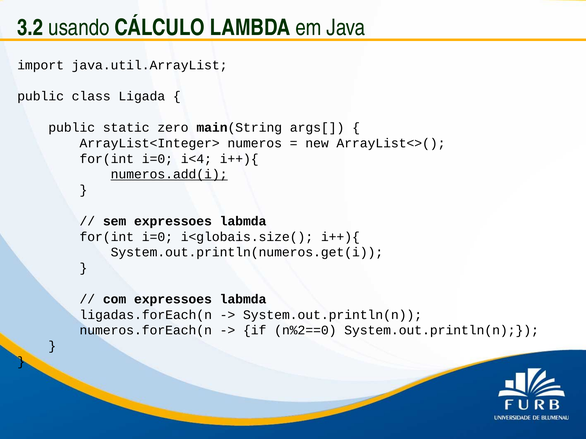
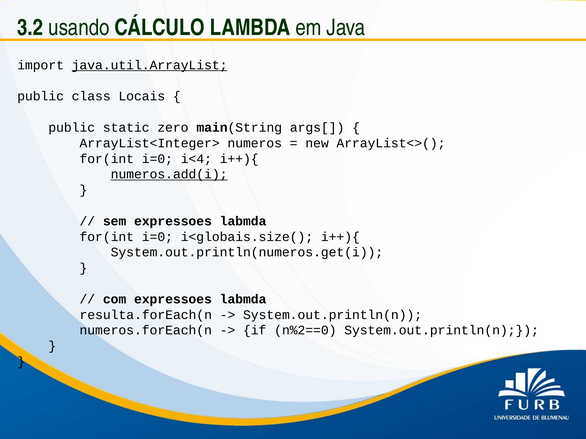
java.util.ArrayList underline: none -> present (150, 65)
Ligada: Ligada -> Locais (142, 96)
ligadas.forEach(n: ligadas.forEach(n -> resulta.forEach(n (146, 315)
